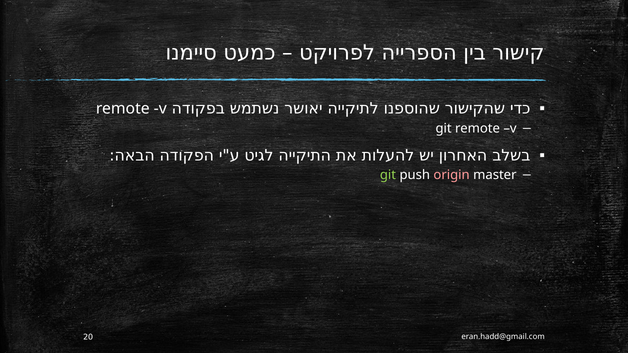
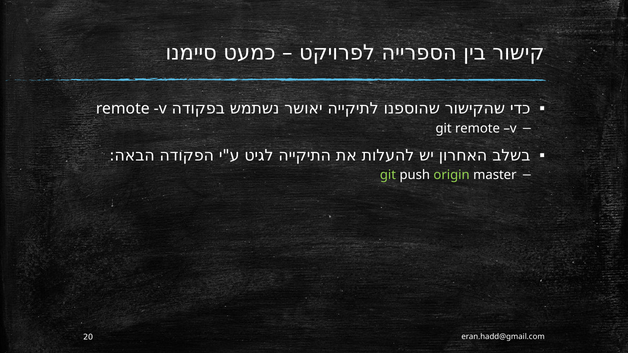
origin colour: pink -> light green (452, 175)
